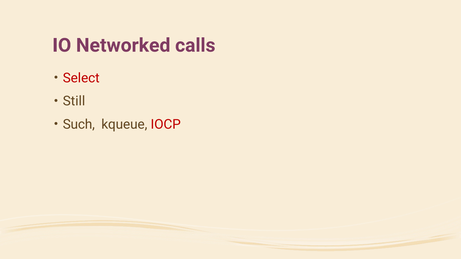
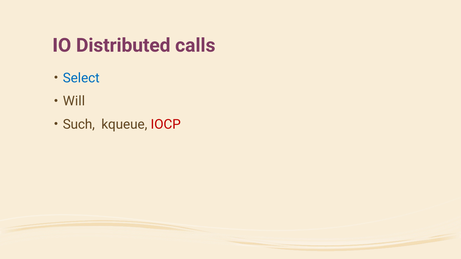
Networked: Networked -> Distributed (123, 45)
Select colour: red -> blue (81, 78)
Still: Still -> Will (74, 101)
